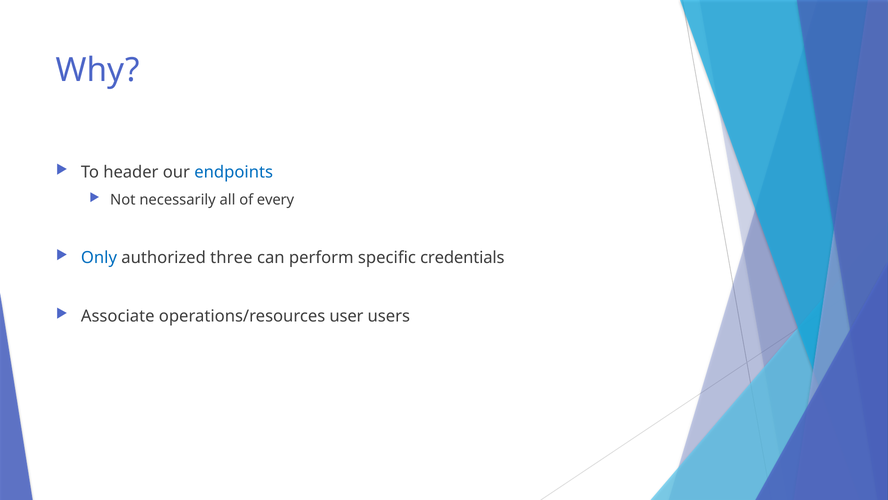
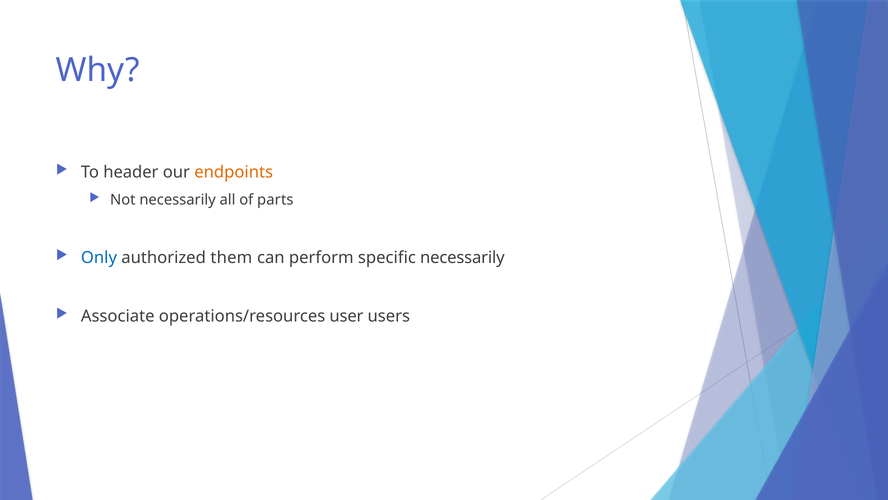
endpoints colour: blue -> orange (234, 172)
every: every -> parts (275, 200)
three: three -> them (231, 257)
specific credentials: credentials -> necessarily (462, 257)
